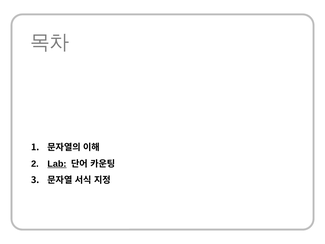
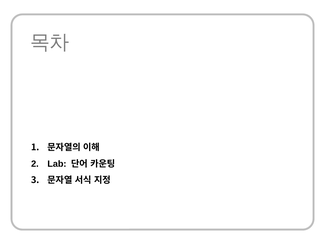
Lab underline: present -> none (57, 164)
